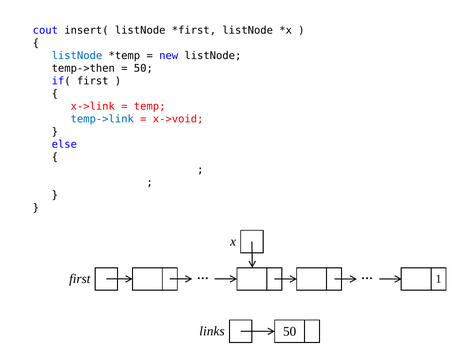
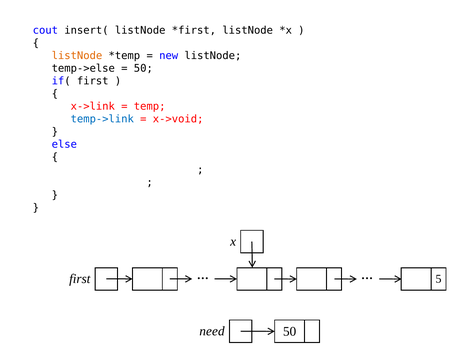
listNode colour: blue -> orange (77, 56)
temp->then: temp->then -> temp->else (83, 68)
1: 1 -> 5 (439, 279)
links: links -> need (212, 331)
